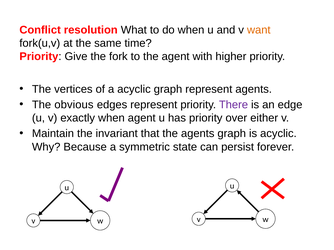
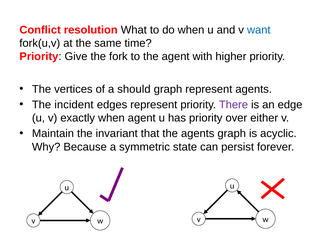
want colour: orange -> blue (259, 30)
a acyclic: acyclic -> should (134, 89)
obvious: obvious -> incident (74, 105)
